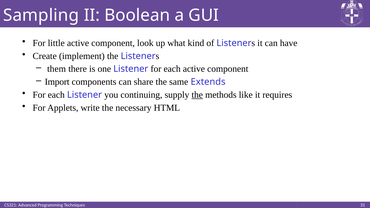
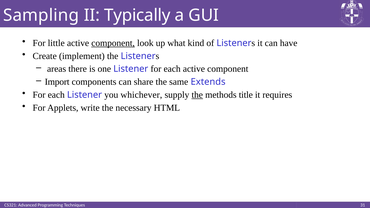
Boolean: Boolean -> Typically (137, 15)
component underline: none -> present (113, 43)
them: them -> areas (57, 69)
continuing: continuing -> whichever (141, 95)
like: like -> title (246, 95)
